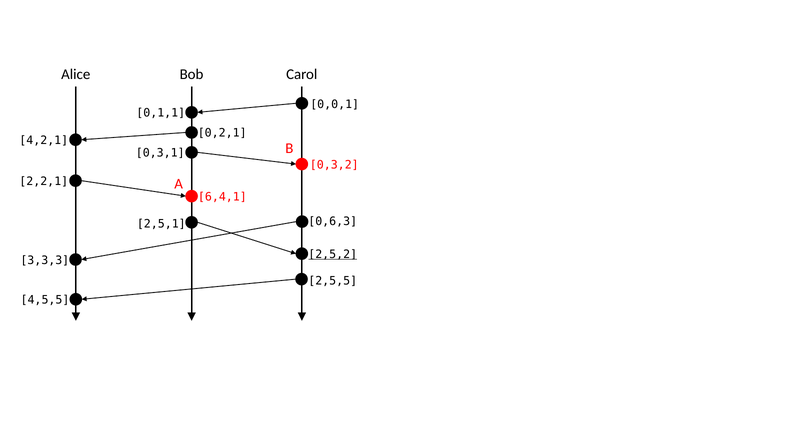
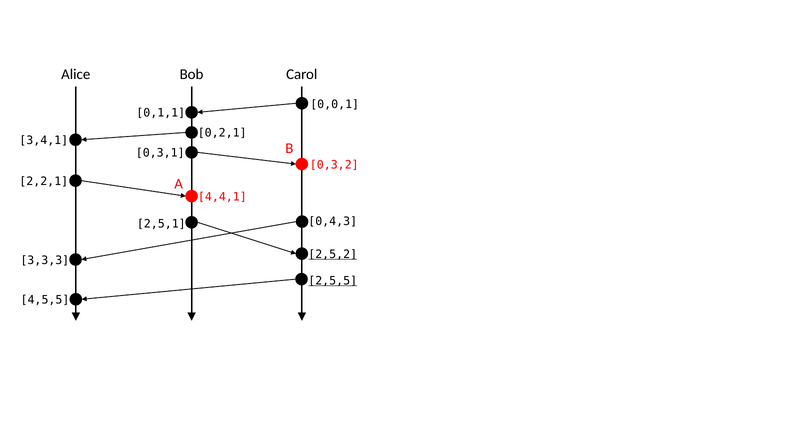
4,2,1: 4,2,1 -> 3,4,1 (44, 140)
6,4,1: 6,4,1 -> 4,4,1 (222, 197)
0,6,3: 0,6,3 -> 0,4,3 (333, 221)
2,5,5 underline: none -> present (333, 281)
